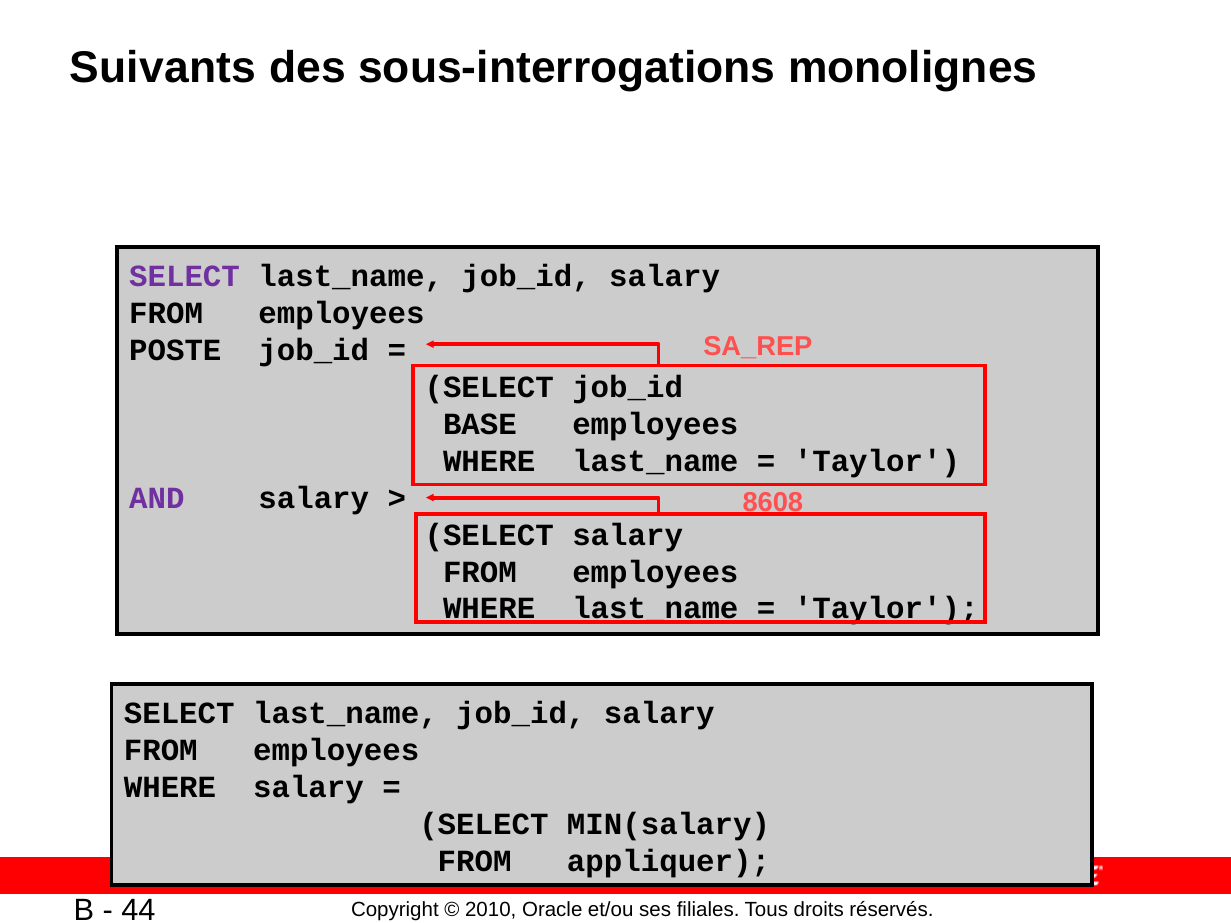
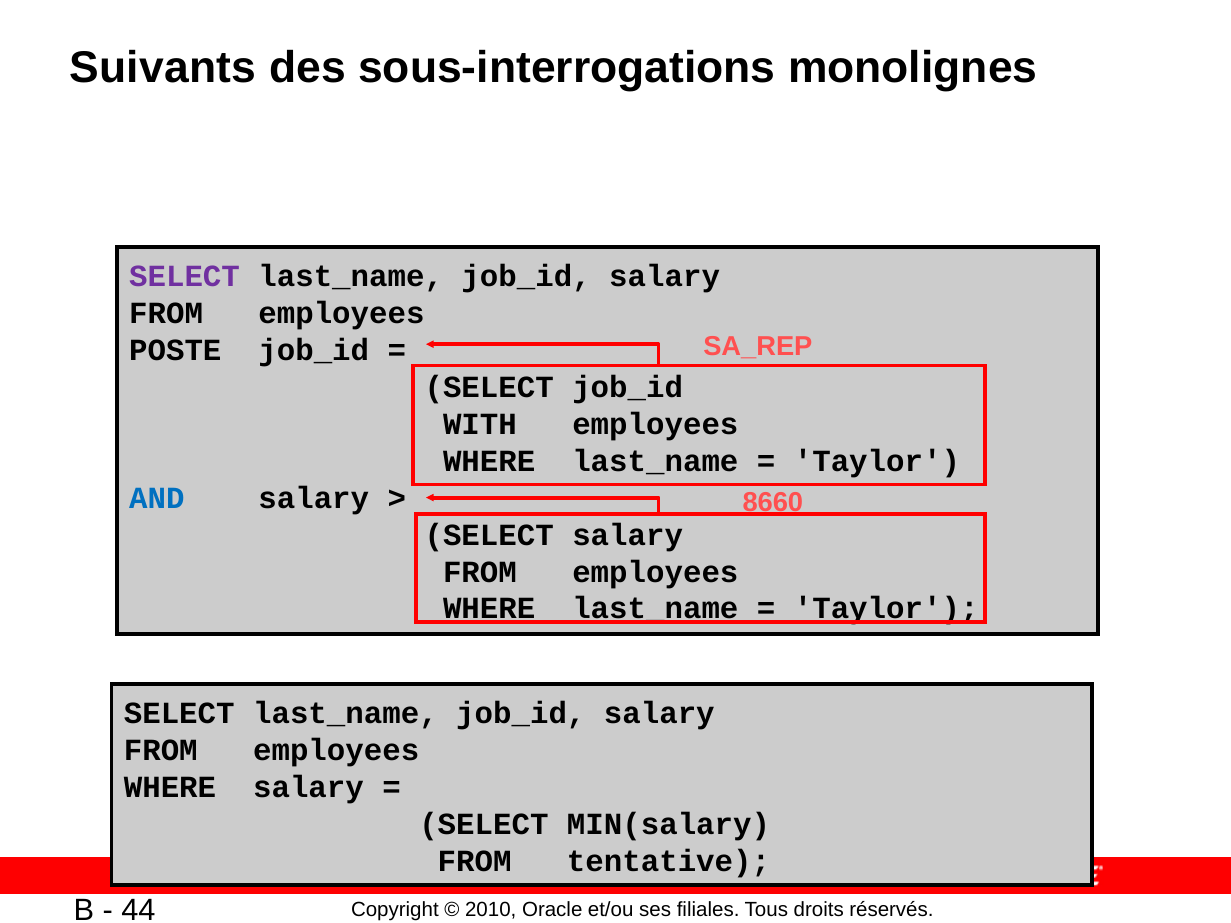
BASE: BASE -> WITH (480, 424)
AND colour: purple -> blue (157, 498)
8608: 8608 -> 8660 (773, 503)
appliquer: appliquer -> tentative (669, 861)
